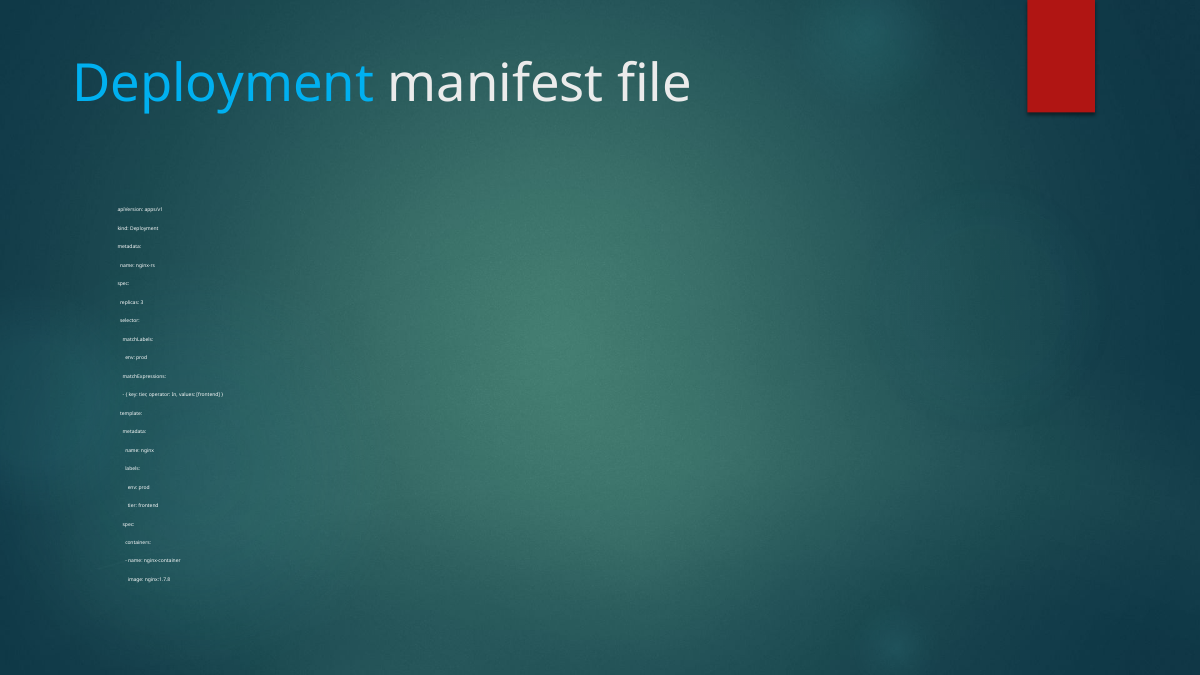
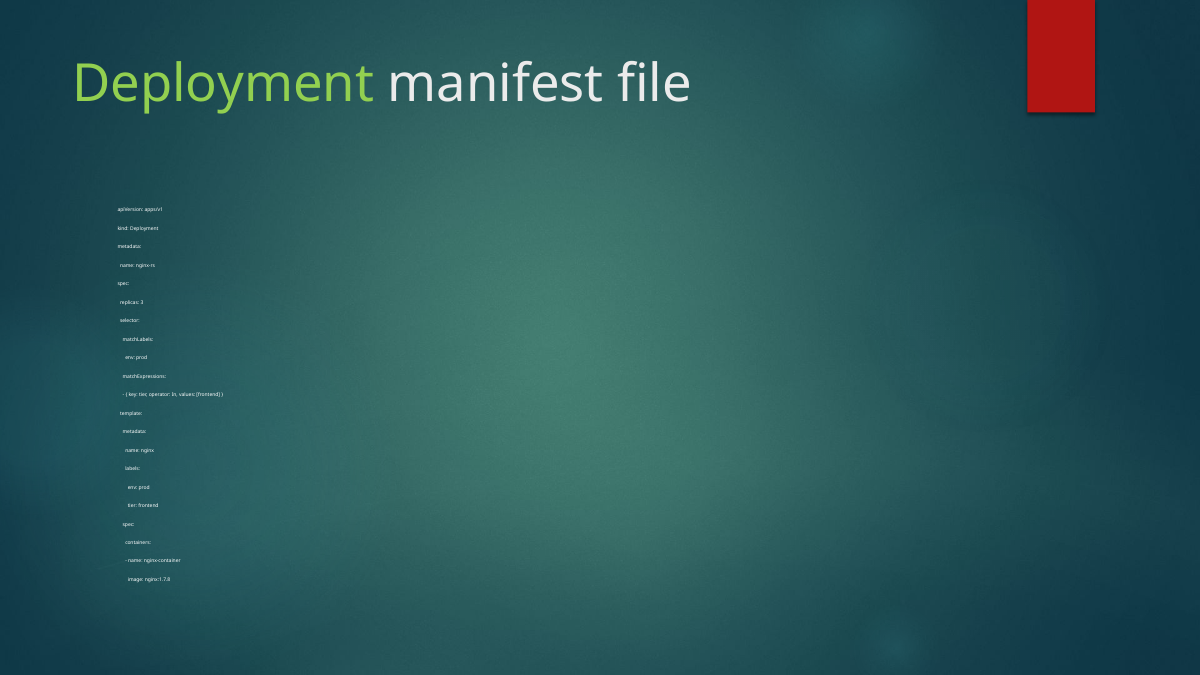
Deployment colour: light blue -> light green (223, 84)
